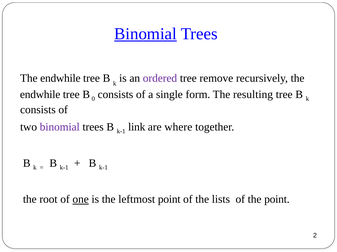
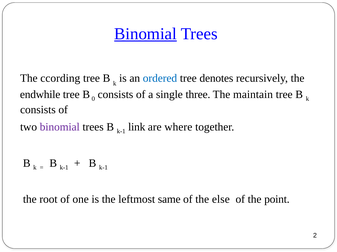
endwhile: endwhile -> ccording (60, 78)
ordered colour: purple -> blue (160, 78)
remove: remove -> denotes (216, 78)
form: form -> three (198, 95)
resulting: resulting -> maintain (253, 95)
one underline: present -> none (81, 200)
leftmost point: point -> same (169, 200)
lists: lists -> else (221, 200)
